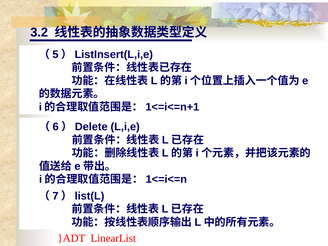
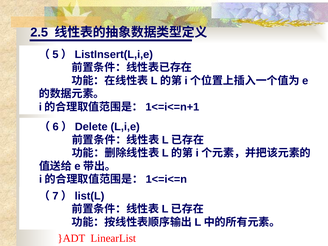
3.2: 3.2 -> 2.5 (39, 32)
